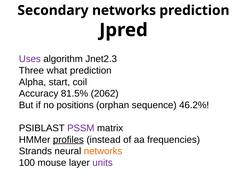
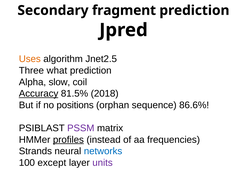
Secondary networks: networks -> fragment (124, 10)
Uses colour: purple -> orange (30, 59)
Jnet2.3: Jnet2.3 -> Jnet2.5 (101, 59)
start: start -> slow (59, 82)
Accuracy underline: none -> present (39, 94)
2062: 2062 -> 2018 (105, 94)
46.2%: 46.2% -> 86.6% (194, 105)
networks colour: orange -> blue (103, 151)
mouse: mouse -> except (52, 163)
